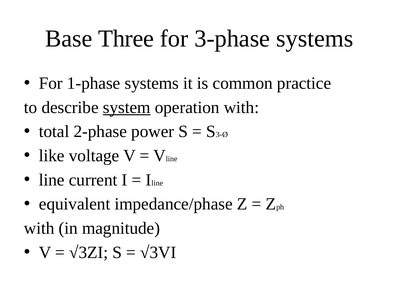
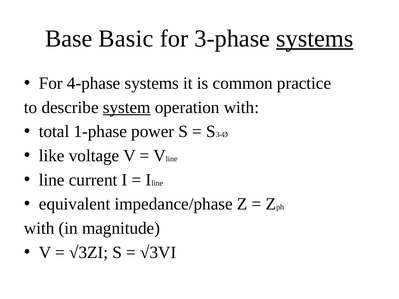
Three: Three -> Basic (126, 39)
systems underline: none -> present (315, 39)
1-phase: 1-phase -> 4-phase (94, 83)
2-phase: 2-phase -> 1-phase (100, 132)
